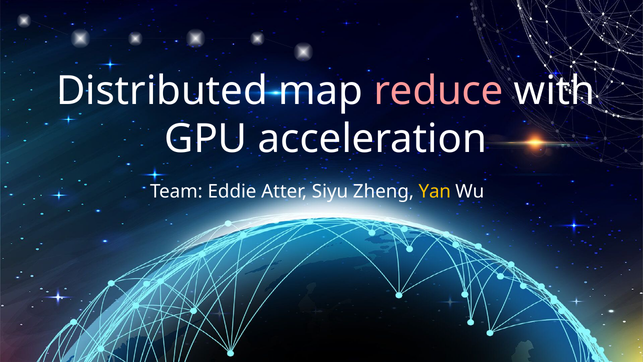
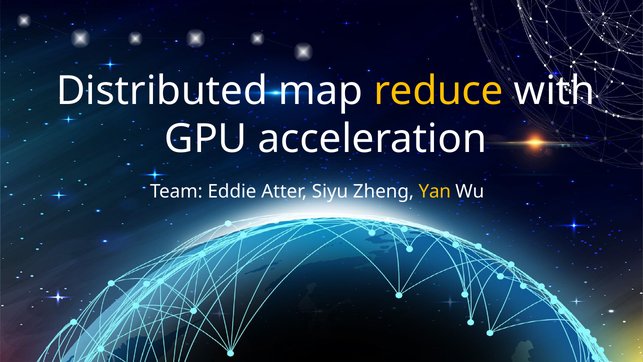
reduce colour: pink -> yellow (439, 91)
